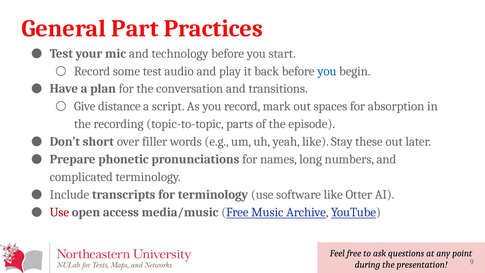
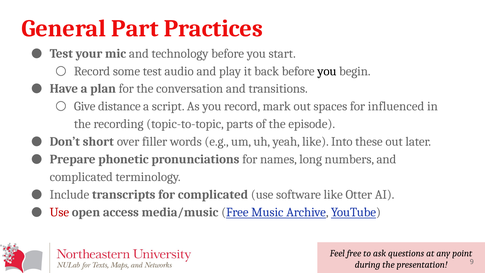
you colour: blue -> black (327, 71)
absorption: absorption -> influenced (396, 106)
Stay: Stay -> Into (342, 142)
for terminology: terminology -> complicated (213, 195)
